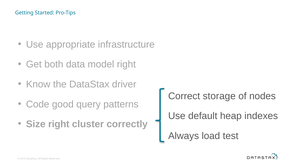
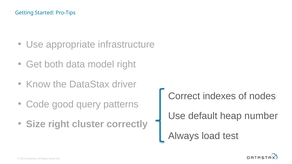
storage: storage -> indexes (219, 96)
indexes: indexes -> number (261, 116)
